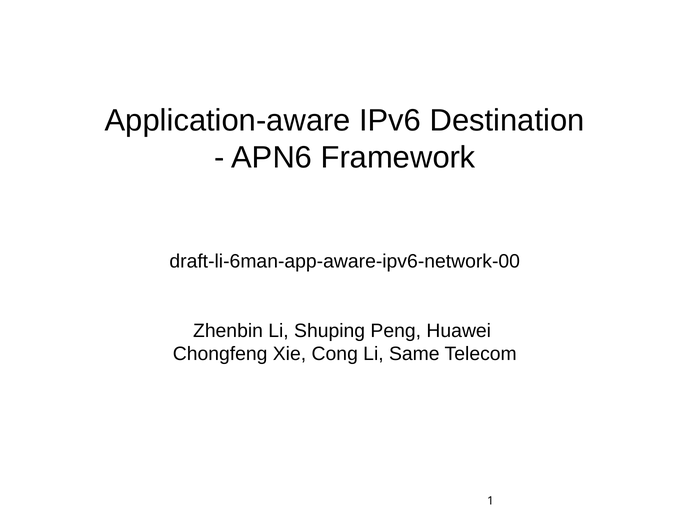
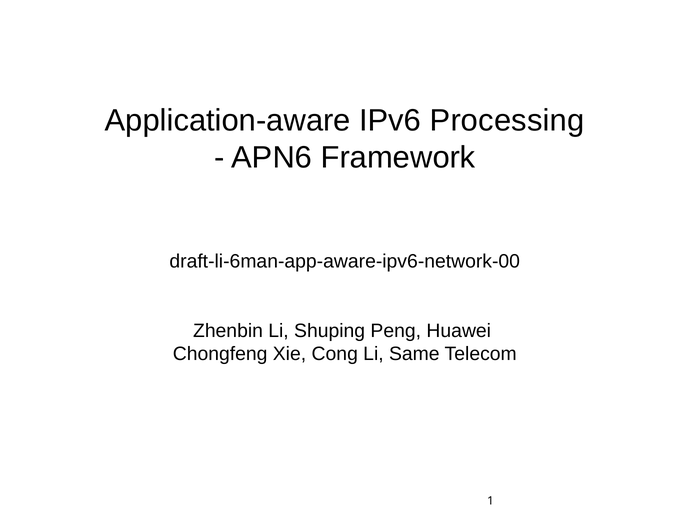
Destination: Destination -> Processing (507, 120)
